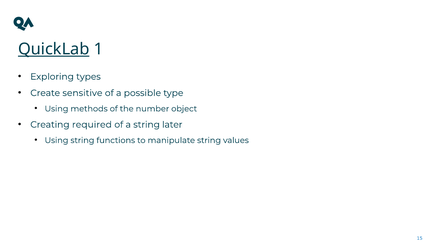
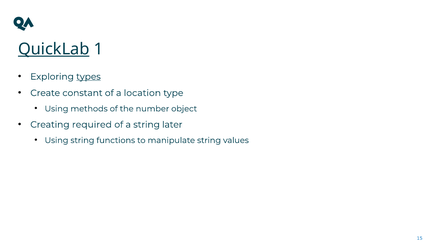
types underline: none -> present (88, 77)
sensitive: sensitive -> constant (82, 93)
possible: possible -> location (142, 93)
